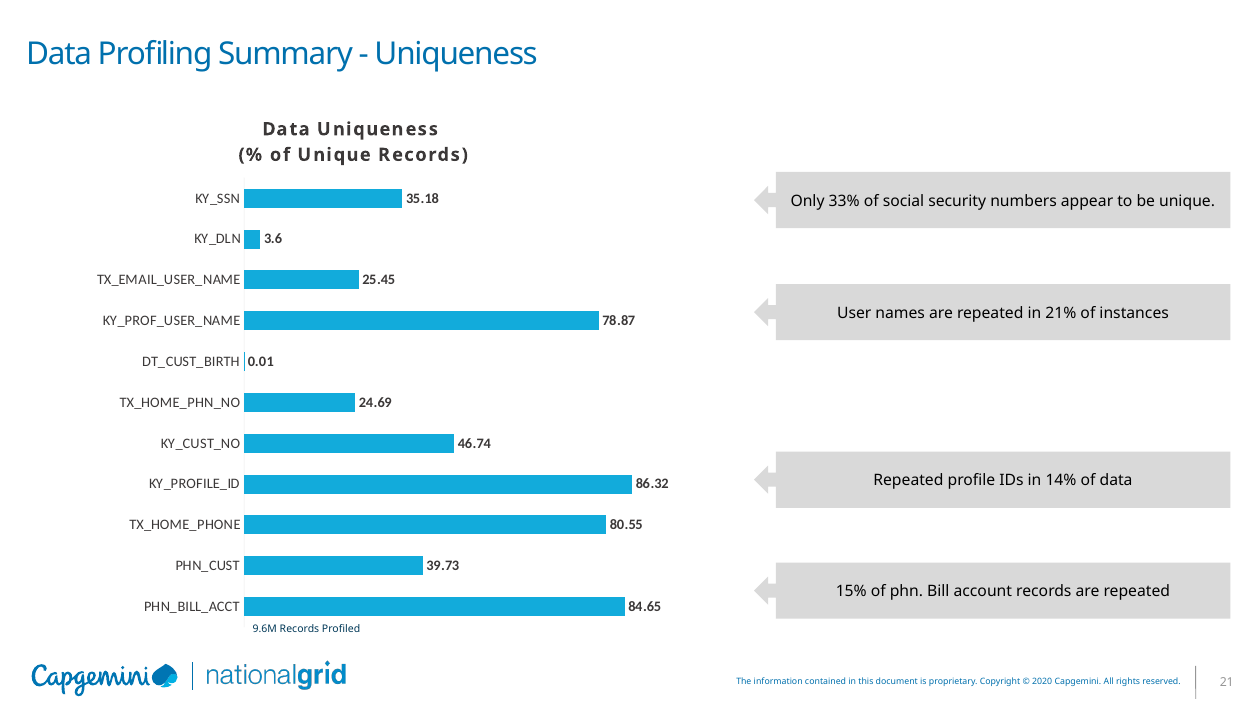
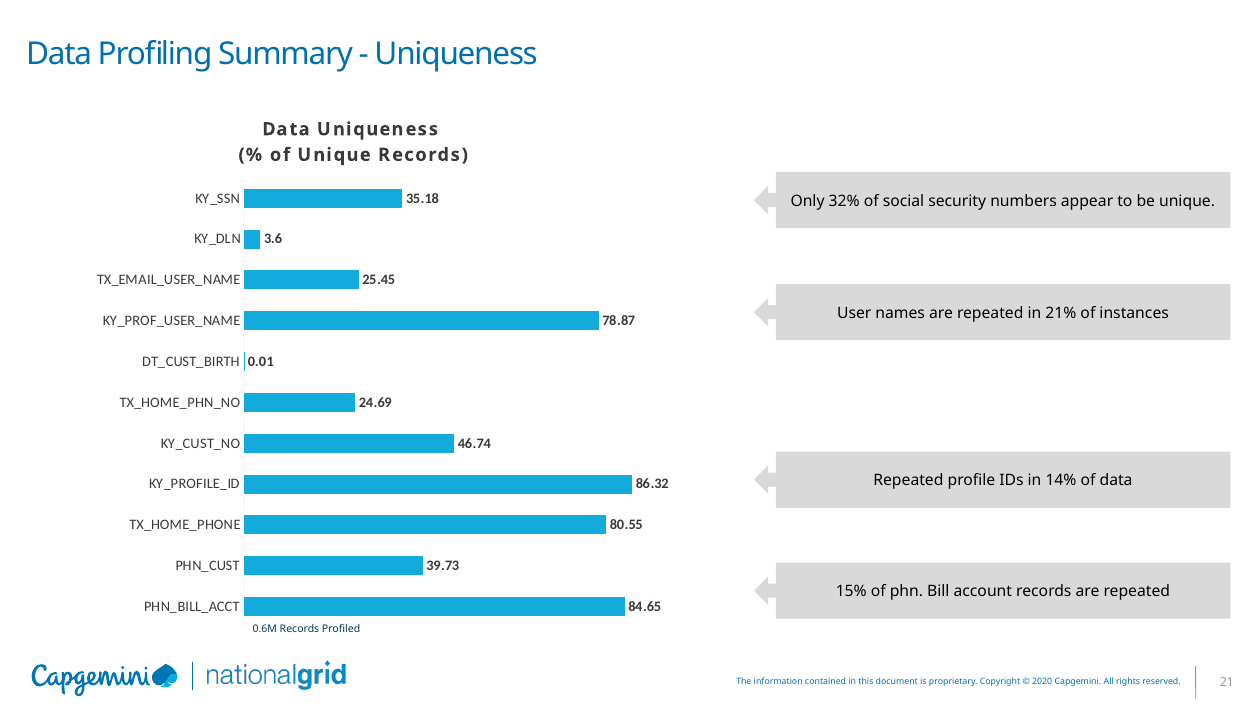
33%: 33% -> 32% (844, 201)
9.6M: 9.6M -> 0.6M (265, 629)
